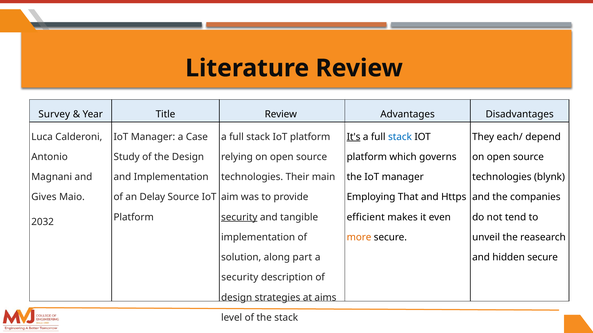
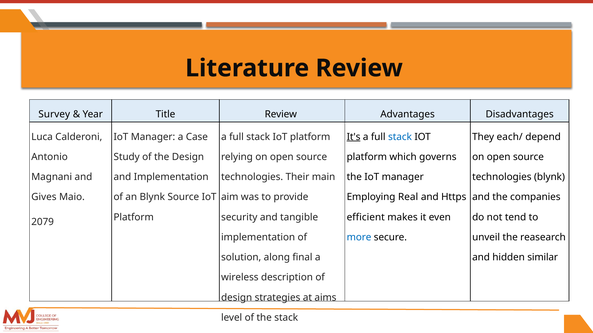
an Delay: Delay -> Blynk (152, 197)
That: That -> Real (408, 197)
security underline: present -> none (239, 218)
2032: 2032 -> 2079 (43, 222)
more colour: orange -> blue (359, 238)
part: part -> final (302, 258)
hidden secure: secure -> similar (543, 258)
security: security -> wireless (240, 278)
